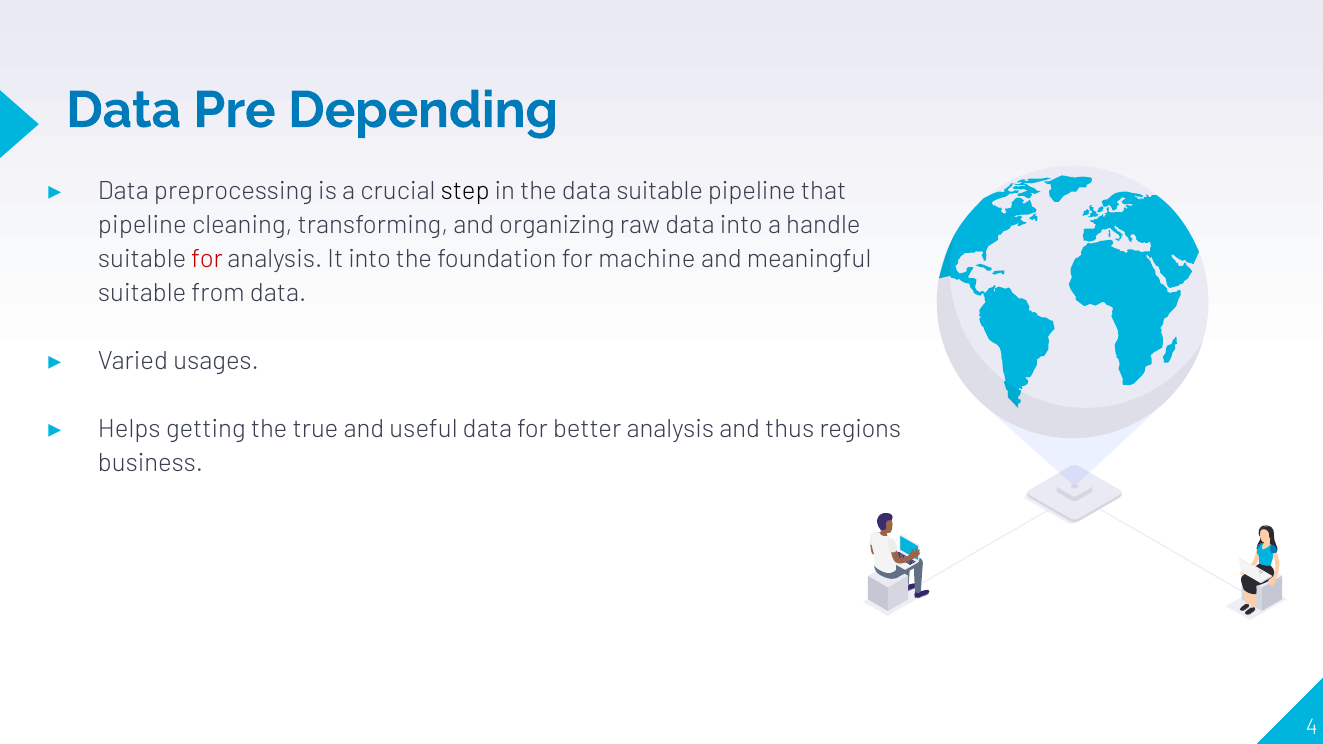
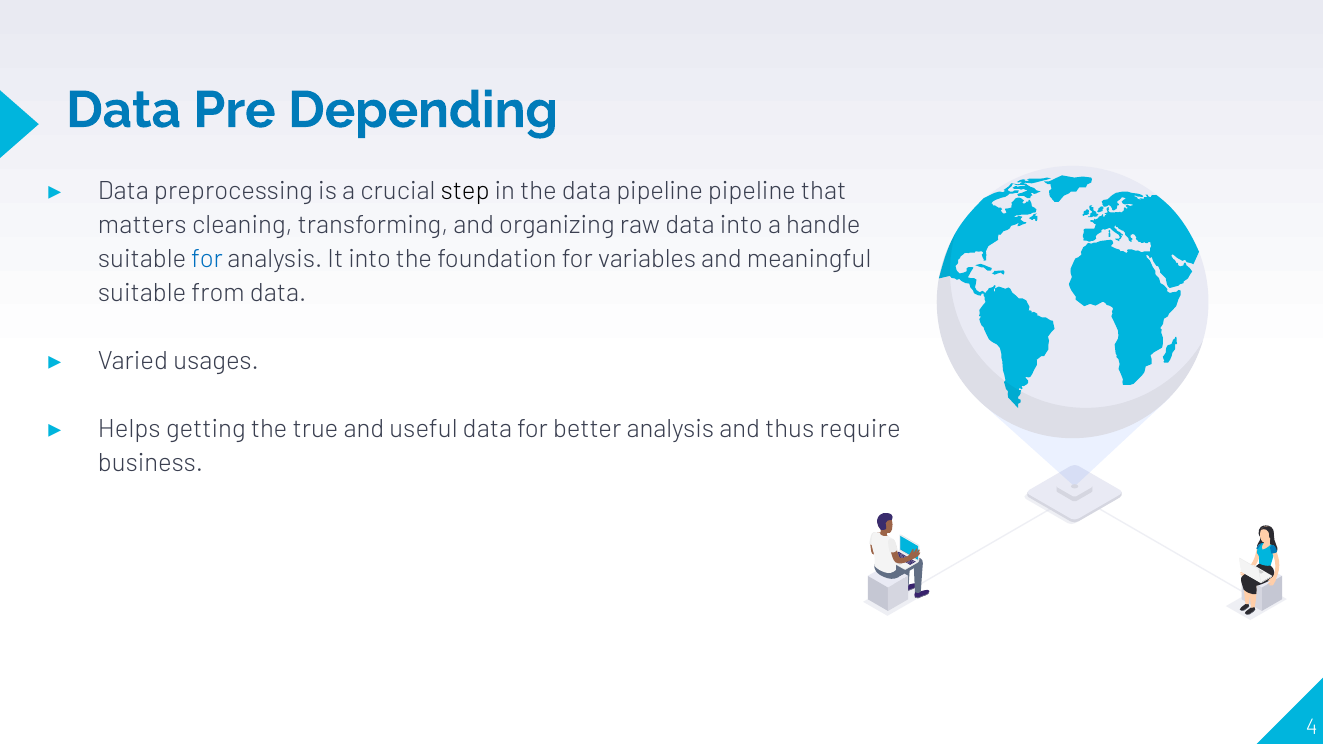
data suitable: suitable -> pipeline (660, 191)
pipeline: pipeline -> matters (142, 225)
for colour: red -> blue (207, 259)
machine: machine -> variables (647, 259)
regions: regions -> require (860, 429)
